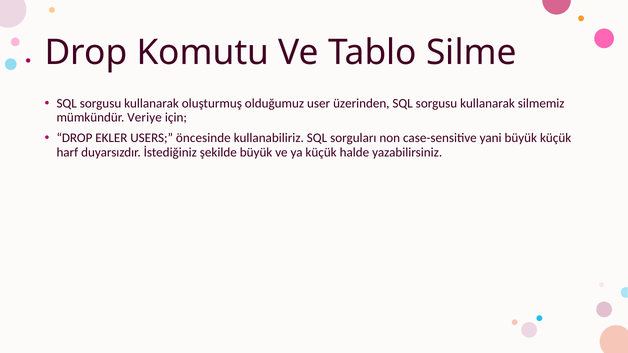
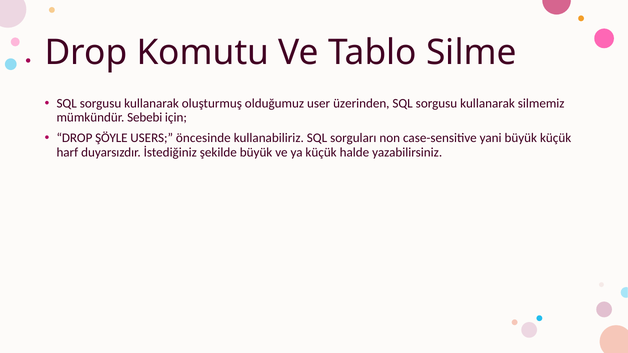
Veriye: Veriye -> Sebebi (145, 118)
EKLER: EKLER -> ŞÖYLE (111, 138)
